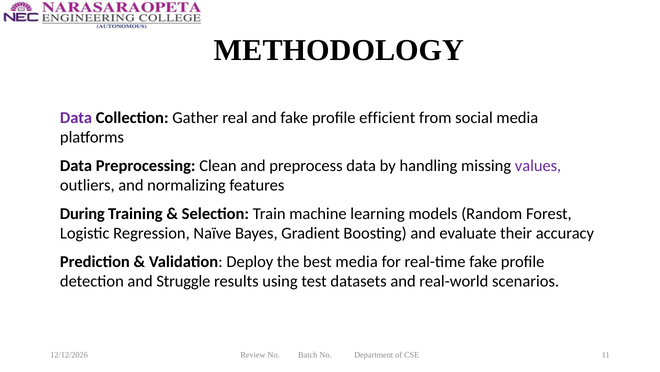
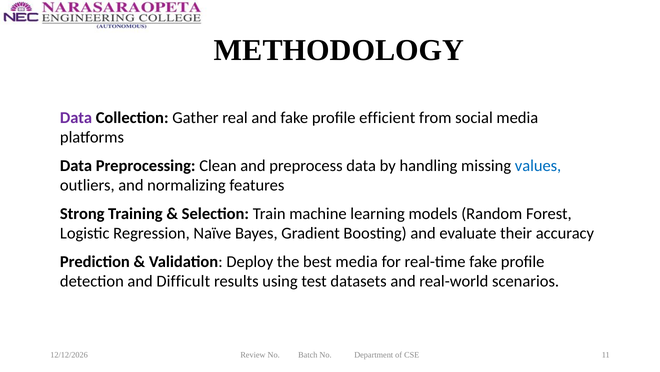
values colour: purple -> blue (538, 165)
During: During -> Strong (82, 213)
Struggle: Struggle -> Difficult (183, 281)
